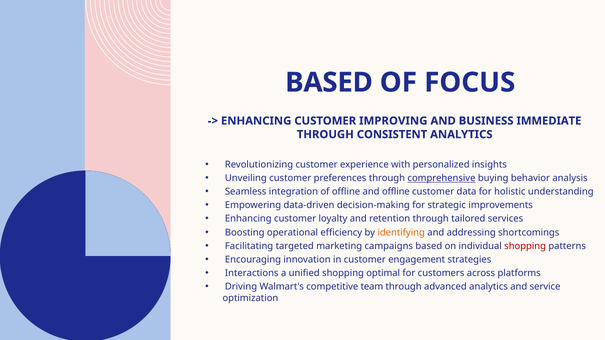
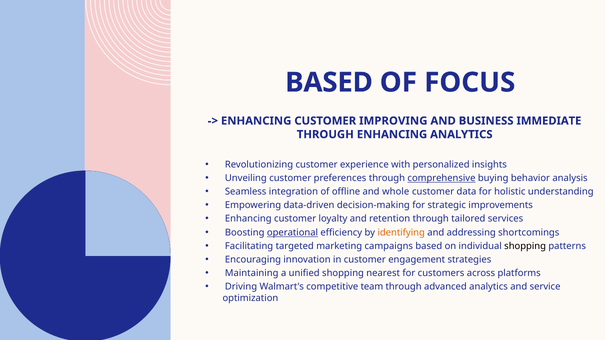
THROUGH CONSISTENT: CONSISTENT -> ENHANCING (392, 135)
and offline: offline -> whole (396, 192)
operational underline: none -> present (293, 233)
shopping colour: red -> black (525, 246)
Interactions: Interactions -> Maintaining (252, 274)
optimal: optimal -> nearest (383, 274)
